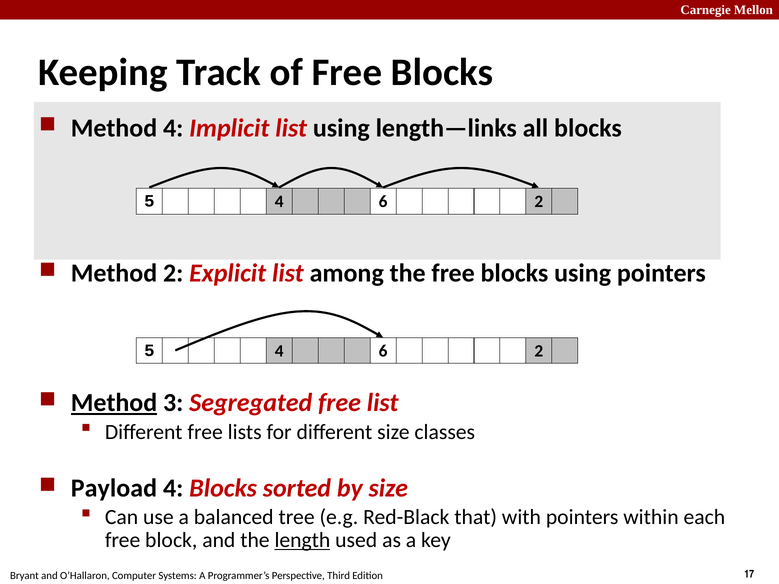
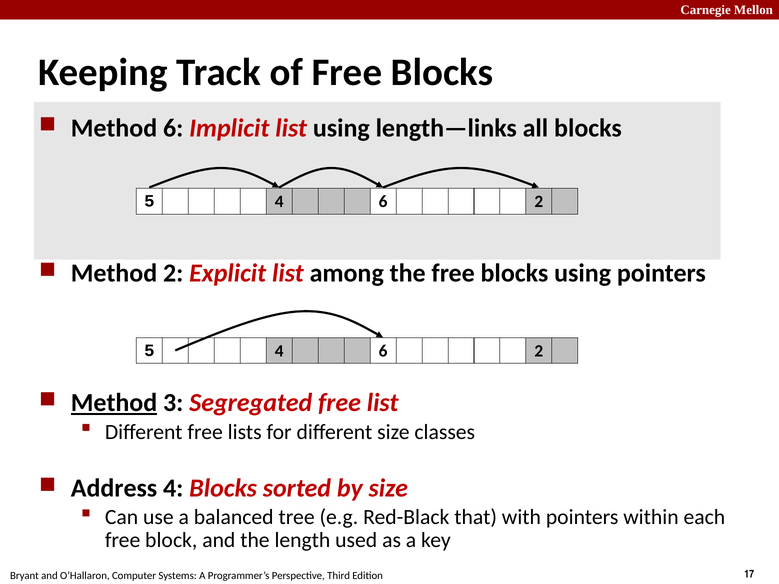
Method 4: 4 -> 6 (173, 128)
Payload: Payload -> Address (114, 488)
length underline: present -> none (302, 540)
